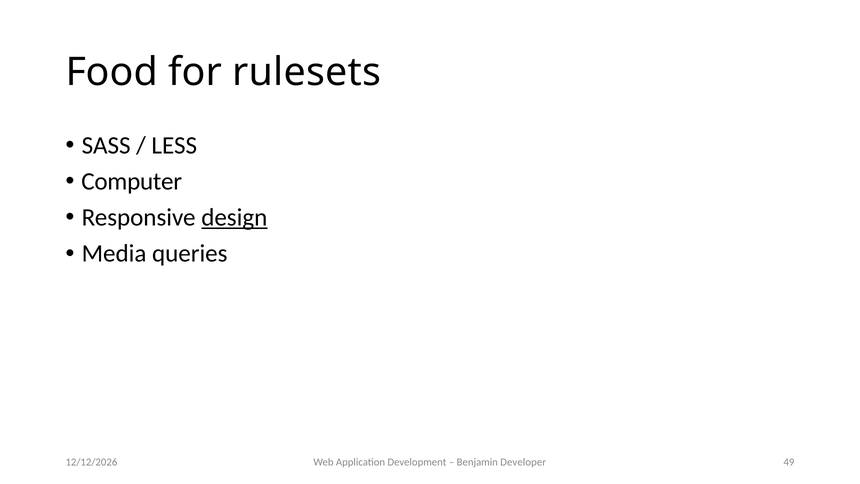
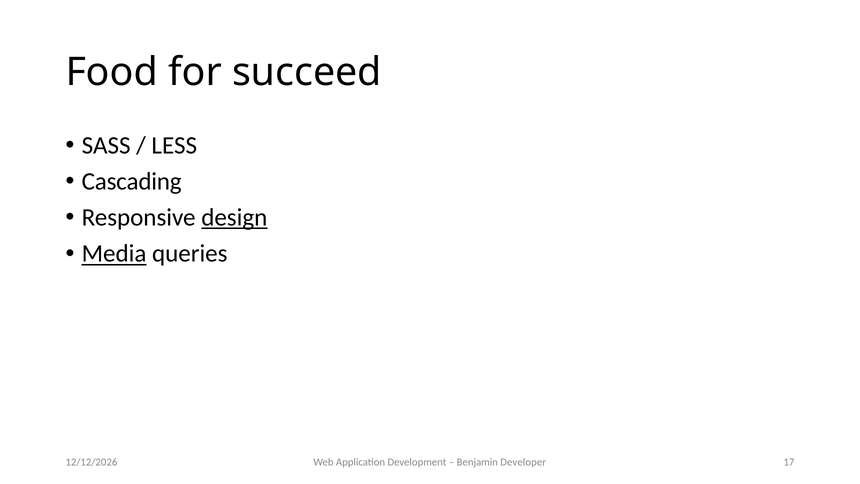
rulesets: rulesets -> succeed (307, 72)
Computer: Computer -> Cascading (132, 181)
Media underline: none -> present (114, 254)
49: 49 -> 17 (789, 462)
